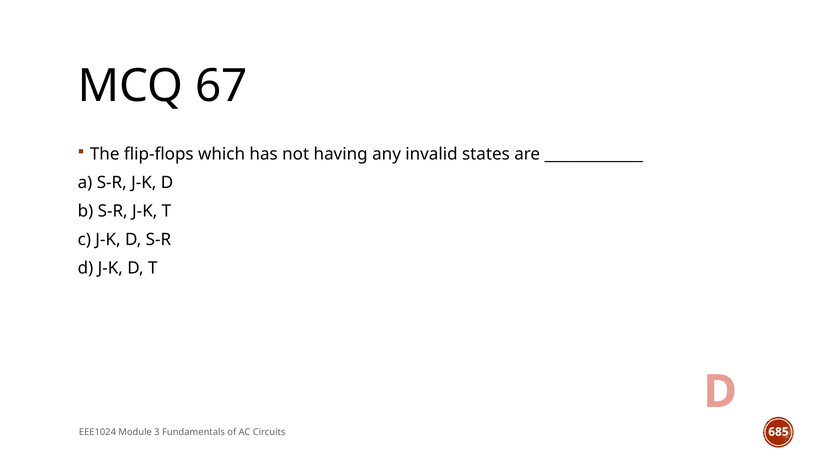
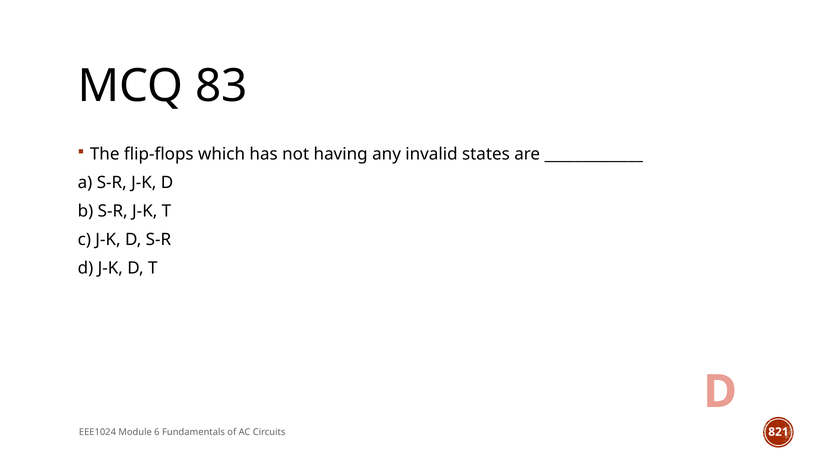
67: 67 -> 83 (221, 86)
3: 3 -> 6 (157, 432)
685: 685 -> 821 (778, 432)
